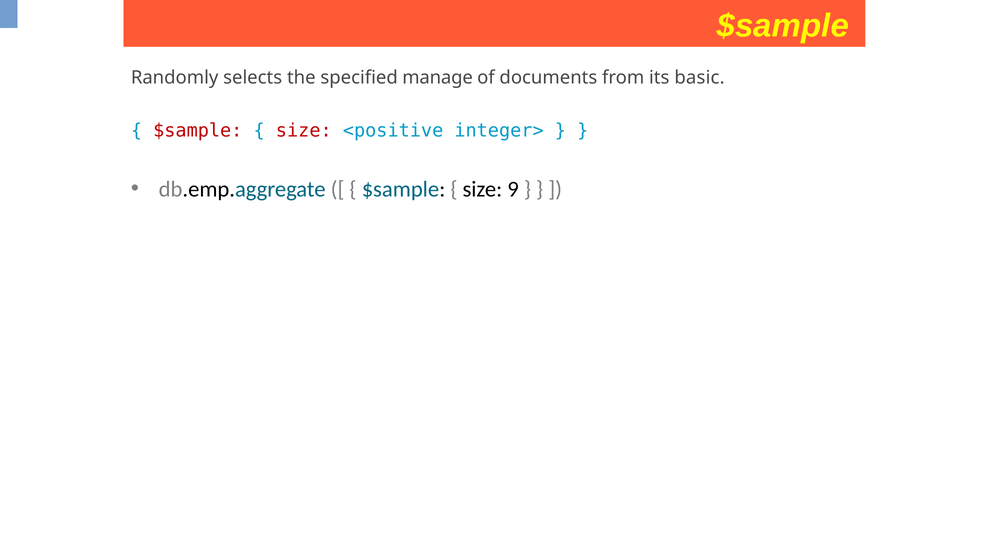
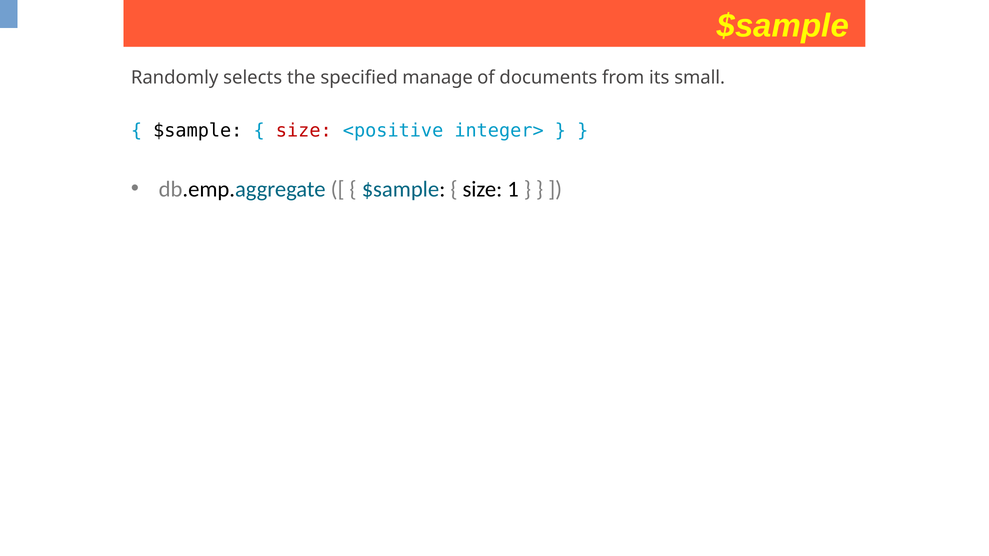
basic: basic -> small (700, 78)
$sample colour: red -> black (198, 131)
9: 9 -> 1 (513, 189)
